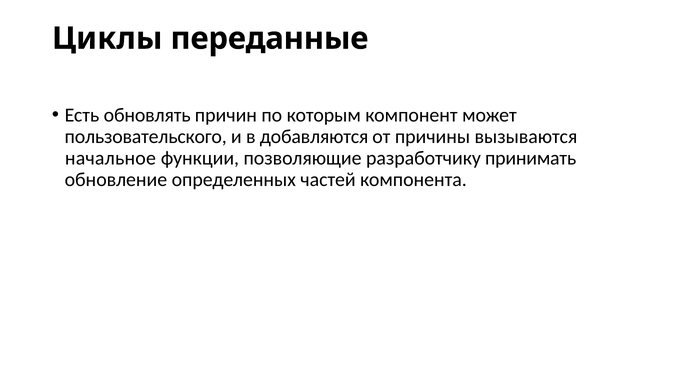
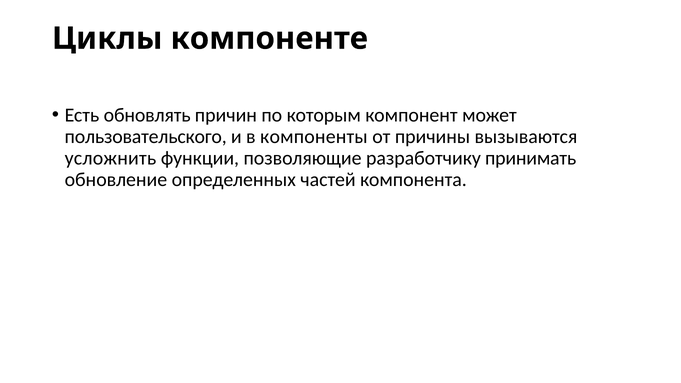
переданные: переданные -> компоненте (269, 38)
добавляются: добавляются -> компоненты (314, 137)
начальное: начальное -> усложнить (110, 158)
